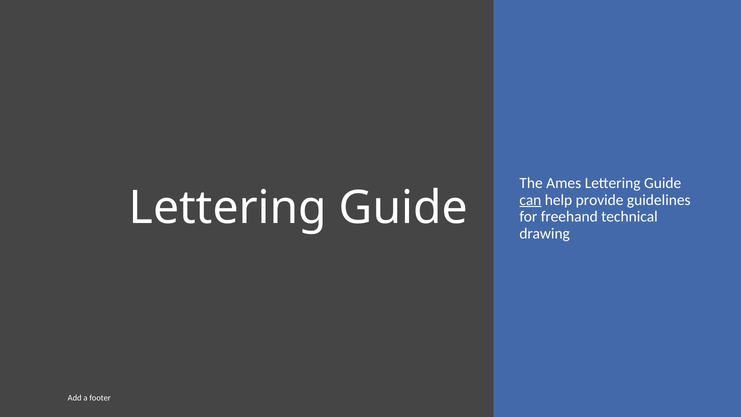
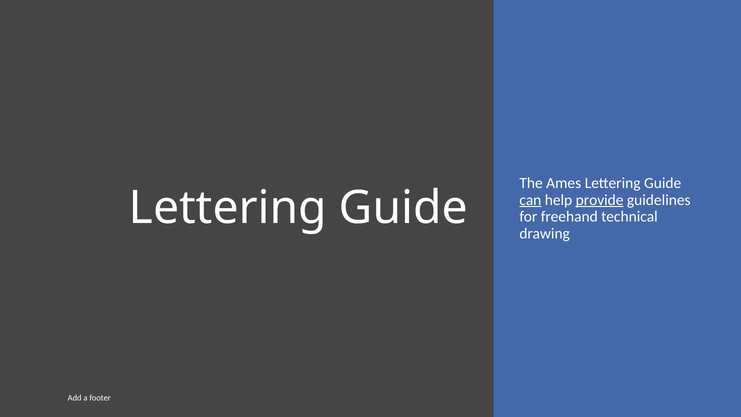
provide underline: none -> present (600, 200)
